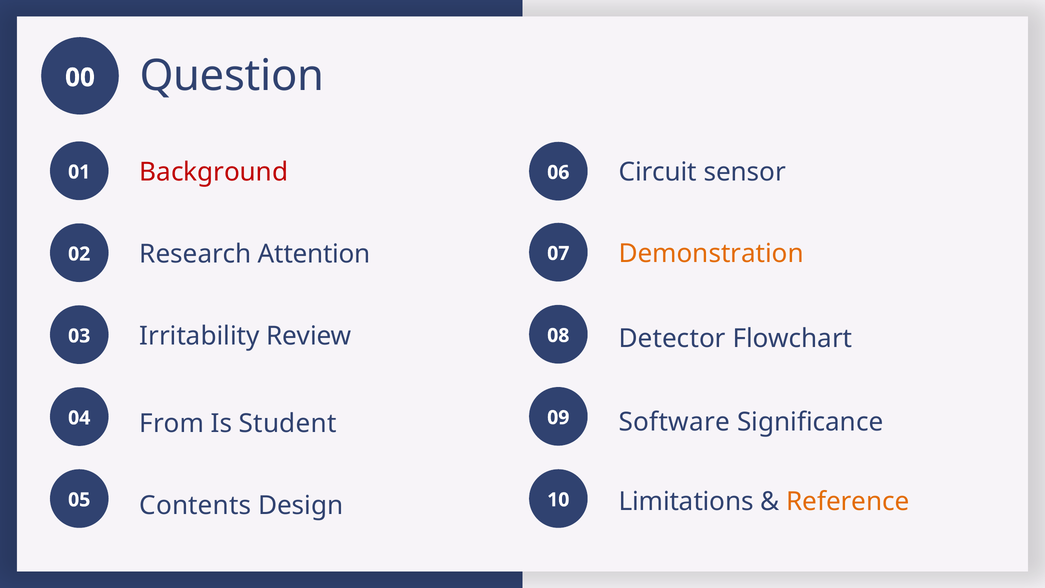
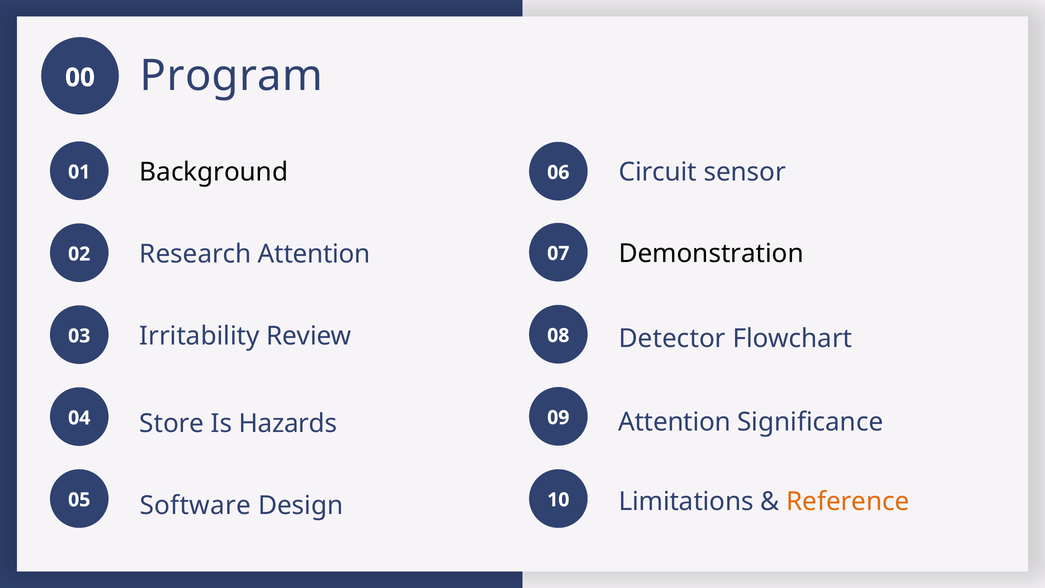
Question: Question -> Program (231, 76)
Background colour: red -> black (214, 172)
Demonstration colour: orange -> black (711, 254)
04 Software: Software -> Attention (675, 422)
From: From -> Store (172, 423)
Student: Student -> Hazards (288, 423)
Contents: Contents -> Software (195, 505)
